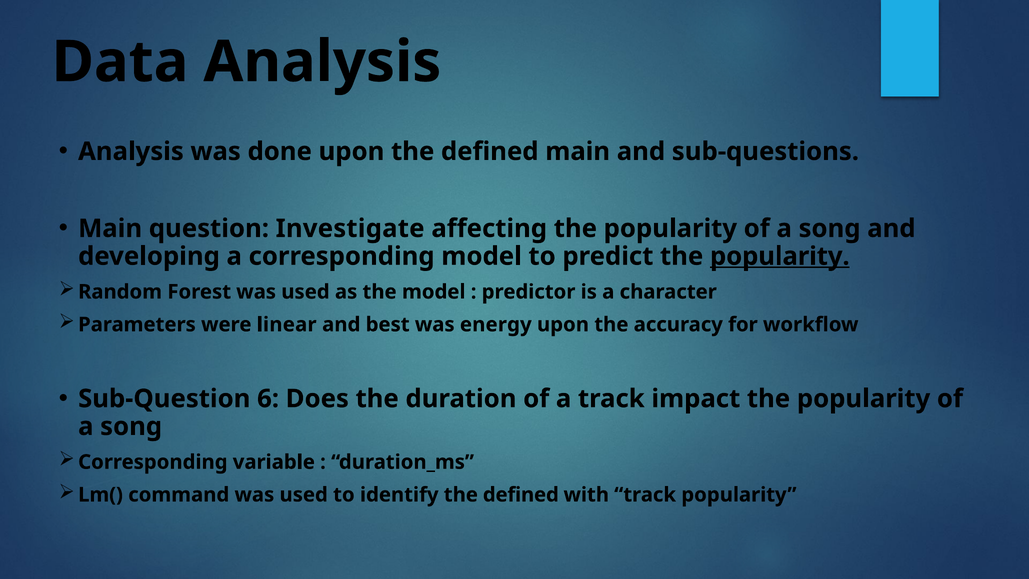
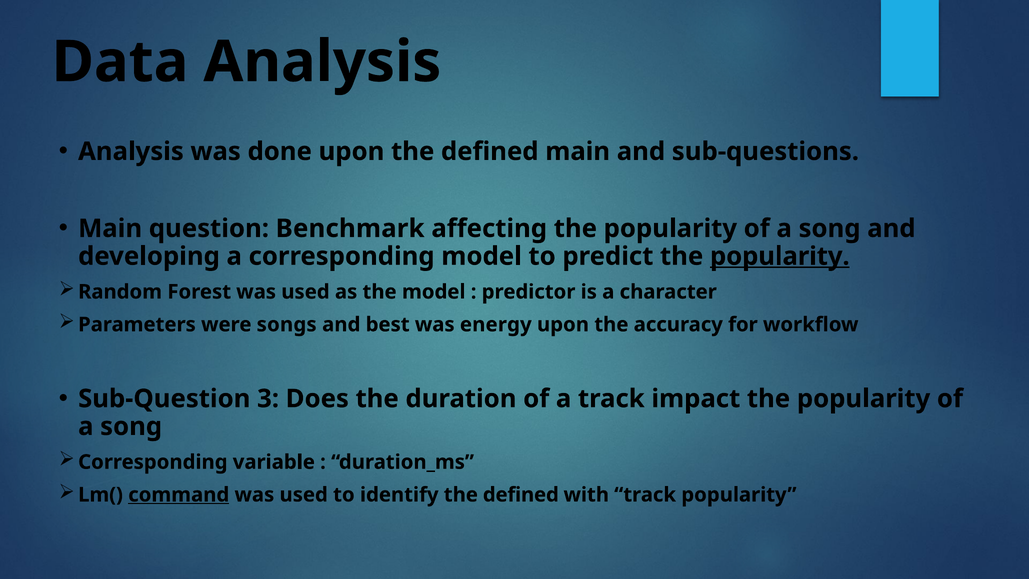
Investigate: Investigate -> Benchmark (350, 228)
linear: linear -> songs (287, 324)
6: 6 -> 3 (268, 399)
command underline: none -> present (179, 495)
